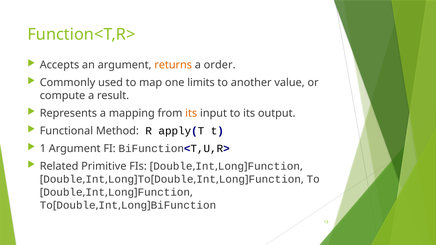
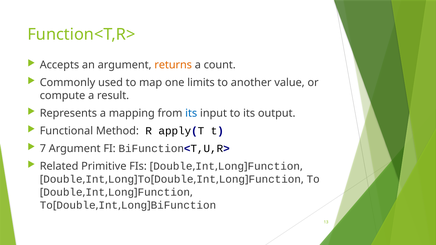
order: order -> count (220, 65)
its colour: orange -> blue (191, 113)
1: 1 -> 7 (43, 149)
